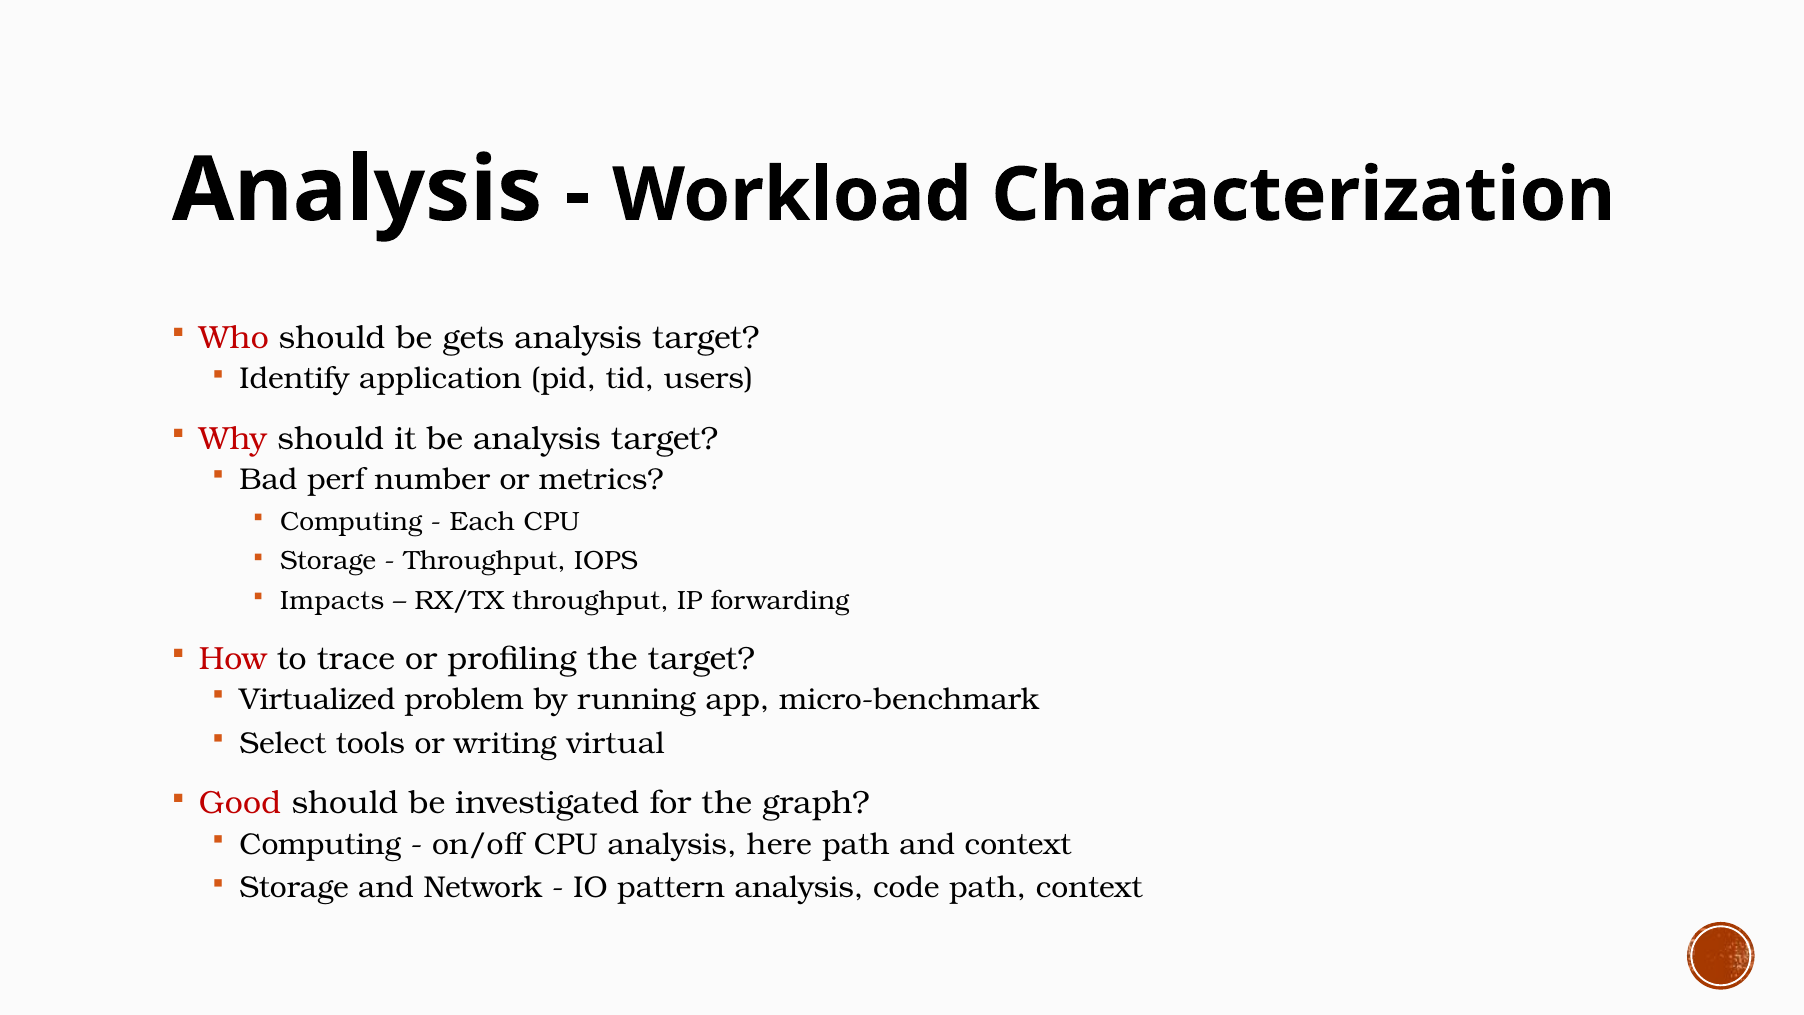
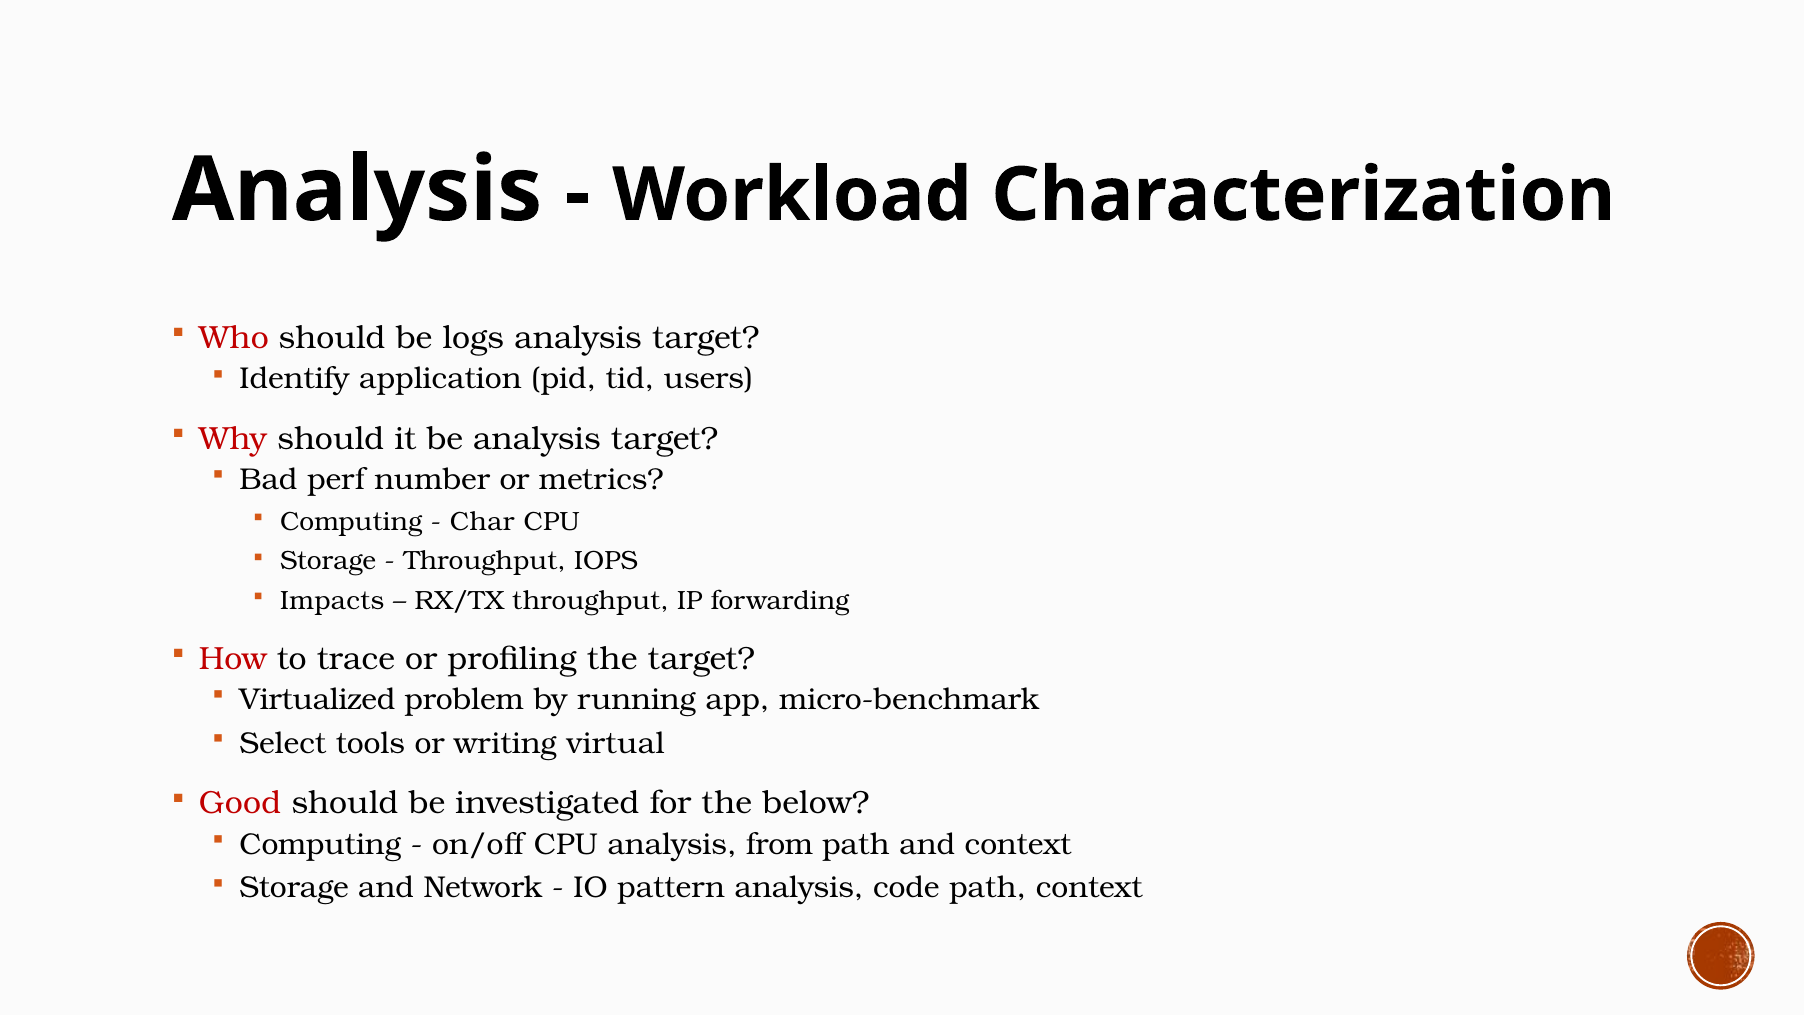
gets: gets -> logs (473, 338)
Each: Each -> Char (482, 521)
graph: graph -> below (816, 803)
here: here -> from (780, 844)
